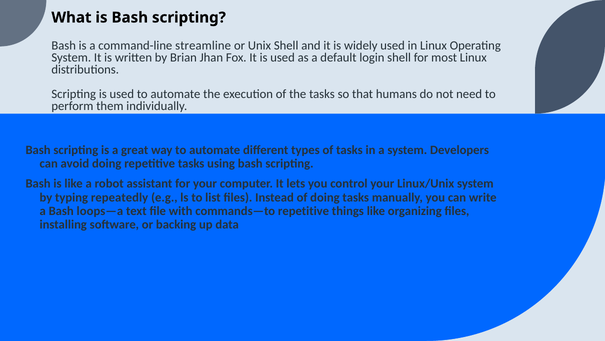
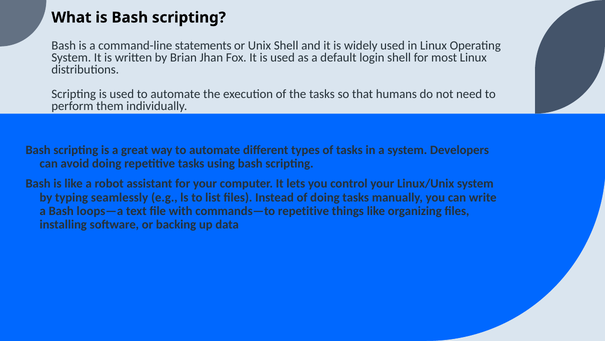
streamline: streamline -> statements (203, 45)
repeatedly: repeatedly -> seamlessly (120, 197)
